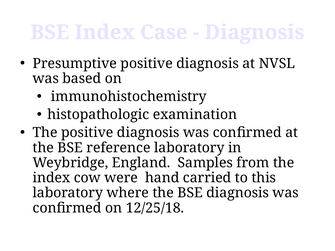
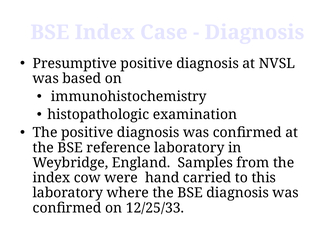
12/25/18: 12/25/18 -> 12/25/33 (155, 208)
